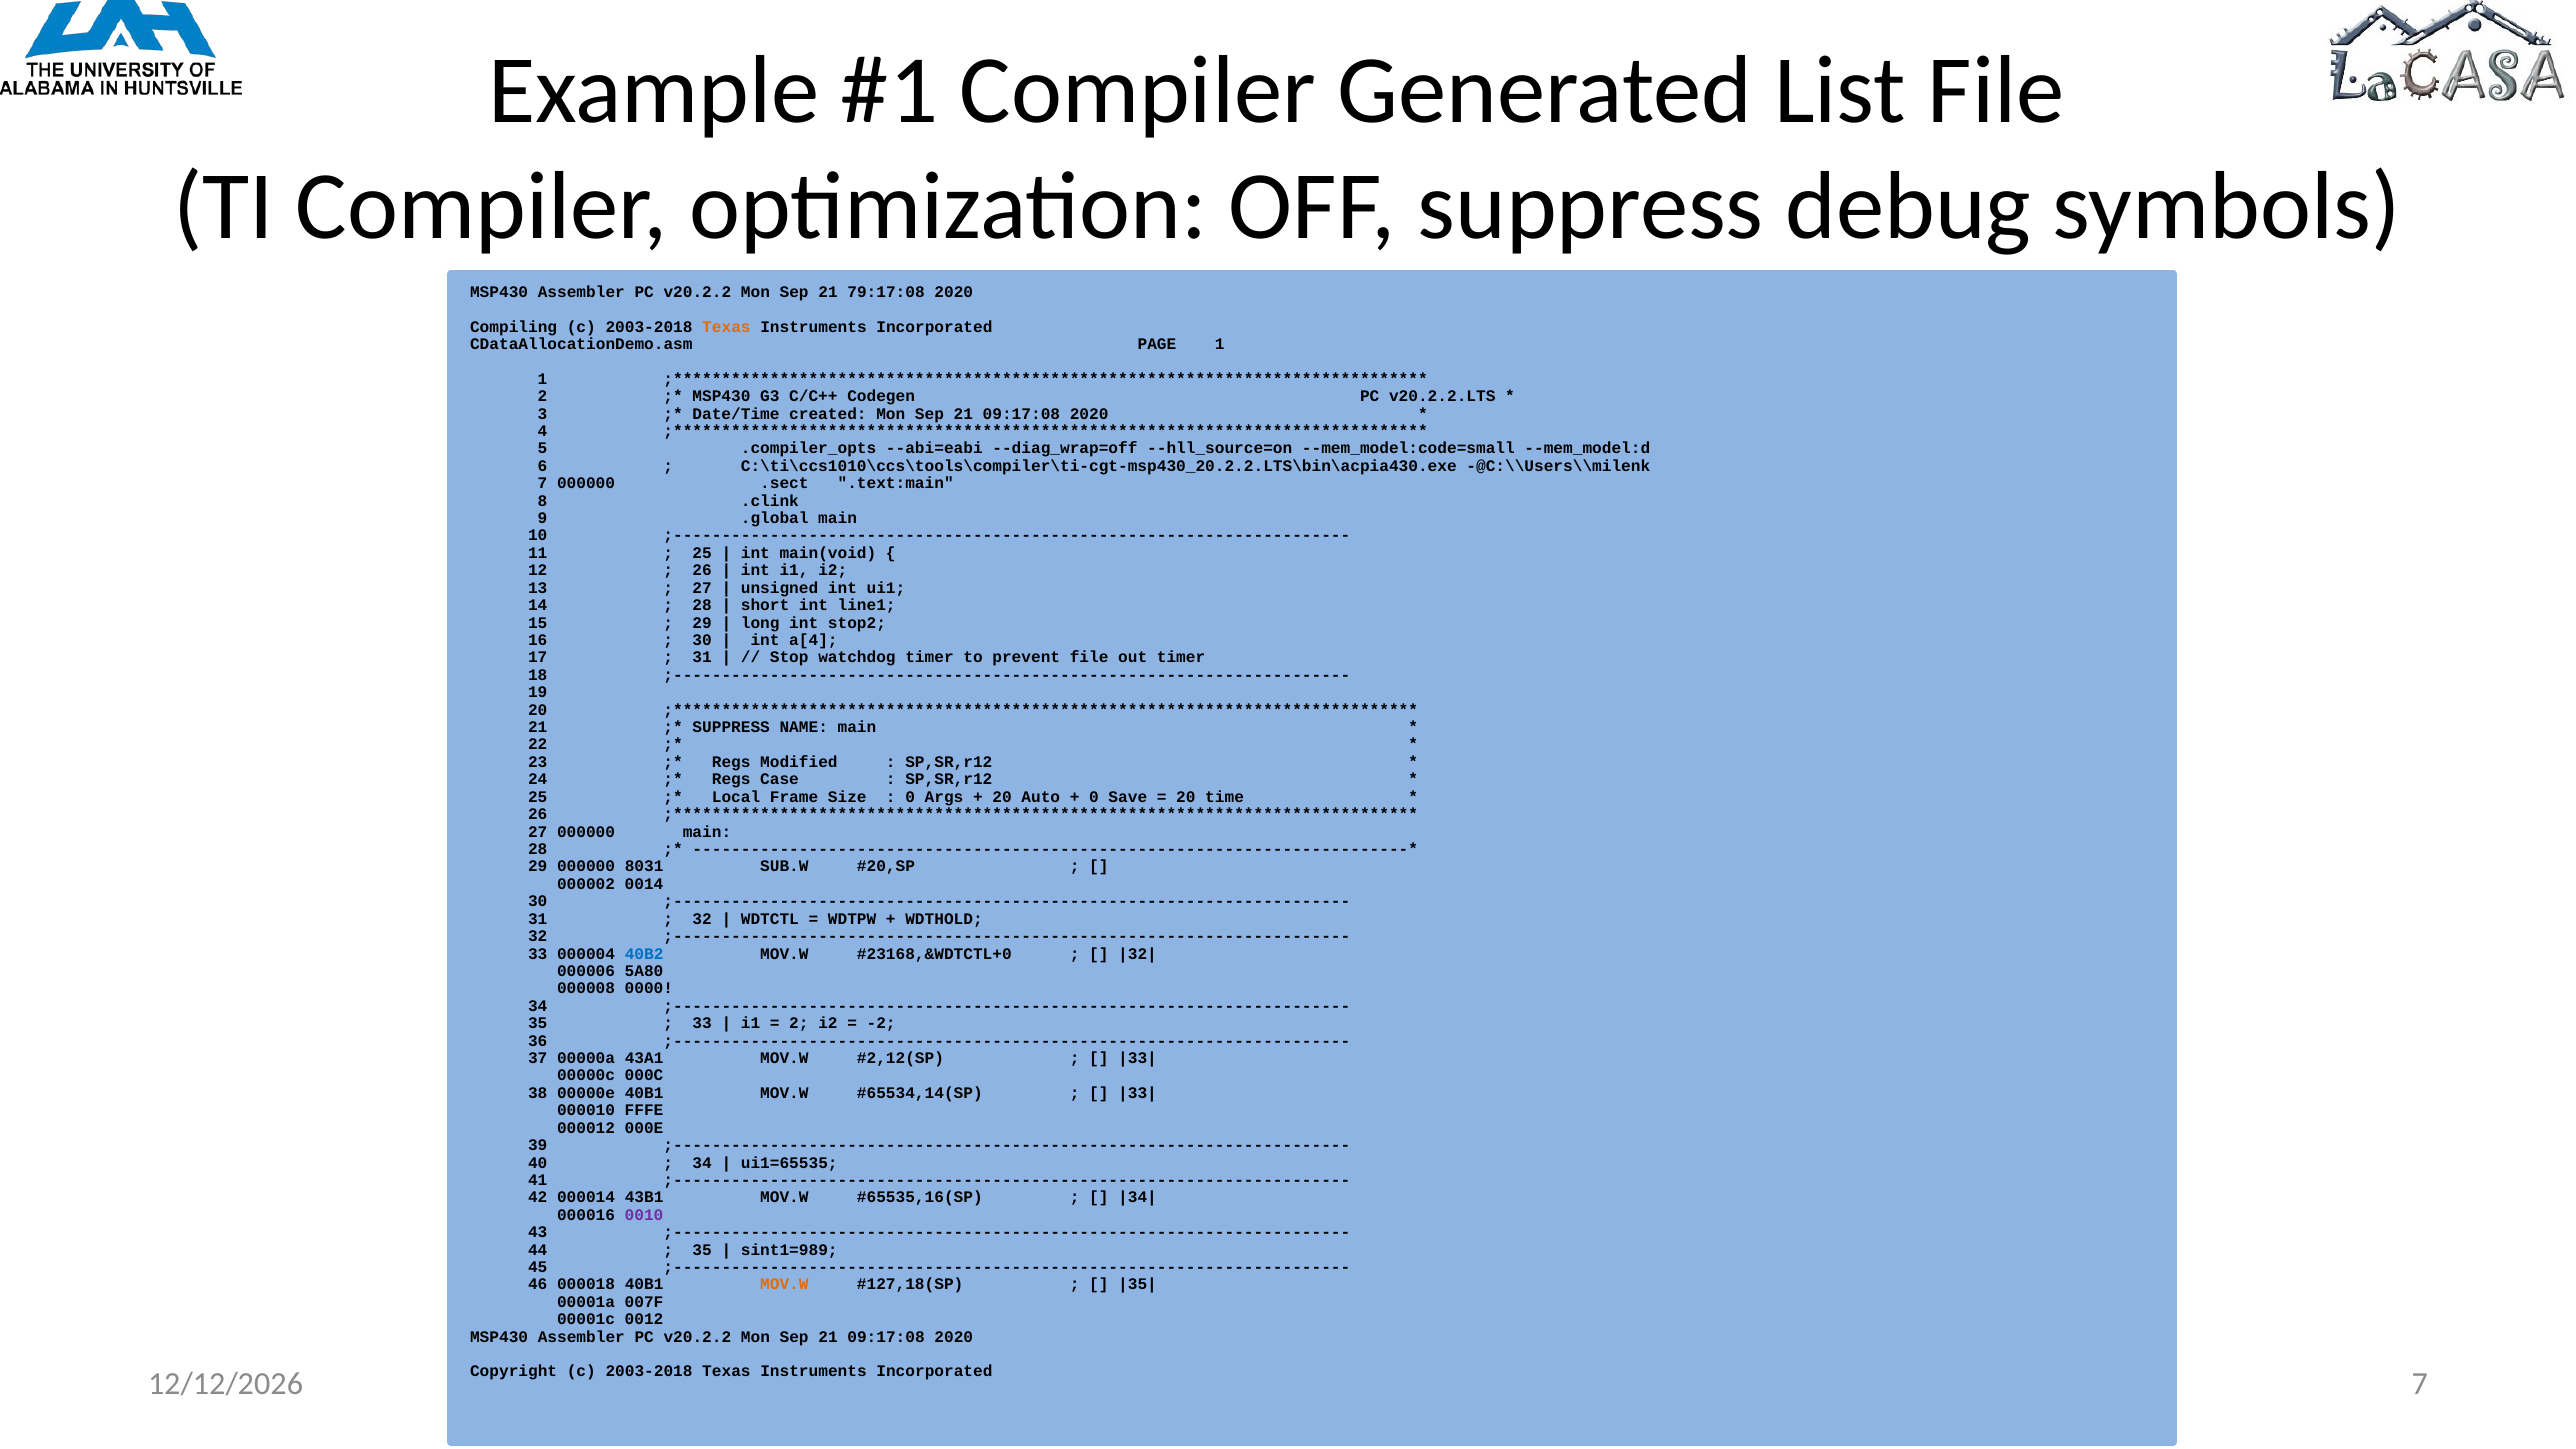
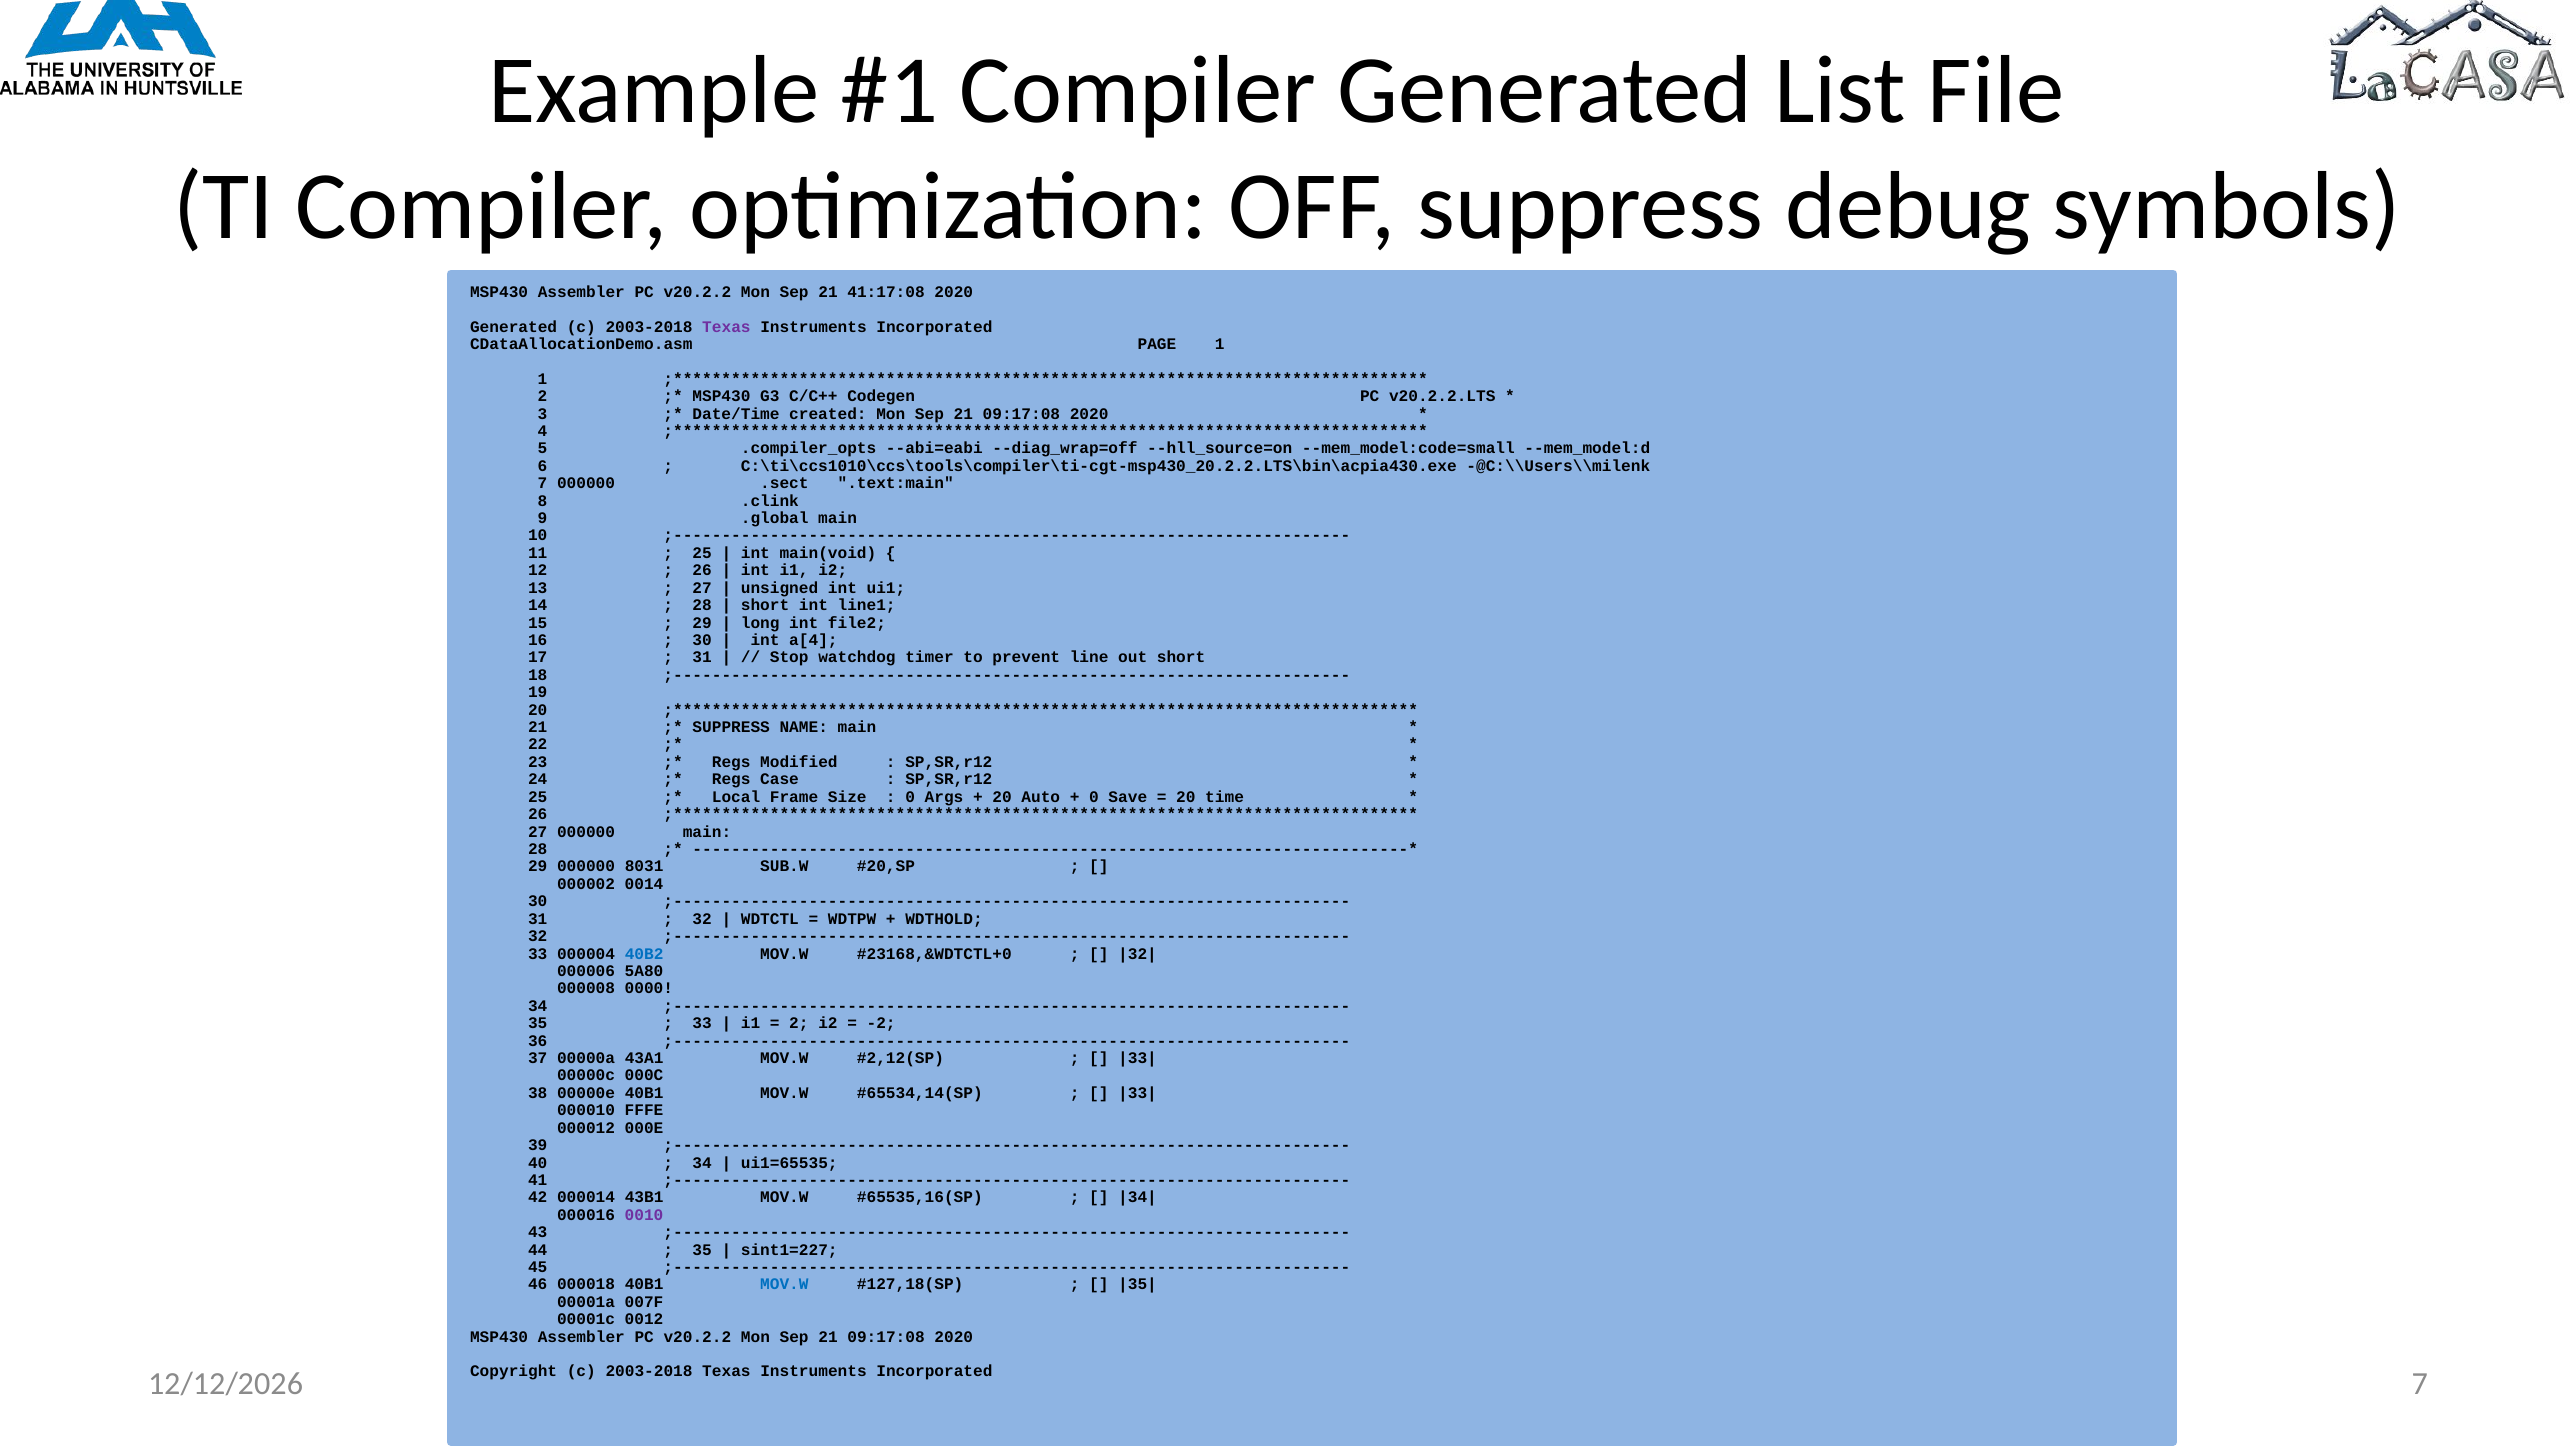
79:17:08: 79:17:08 -> 41:17:08 (886, 292)
Compiling: Compiling -> Generated (514, 327)
Texas colour: orange -> purple (726, 327)
stop2: stop2 -> file2 (857, 623)
prevent file: file -> line (1089, 658)
out timer: timer -> short (1181, 658)
sint1=989: sint1=989 -> sint1=227 (789, 1250)
MOV.W colour: orange -> blue (784, 1285)
